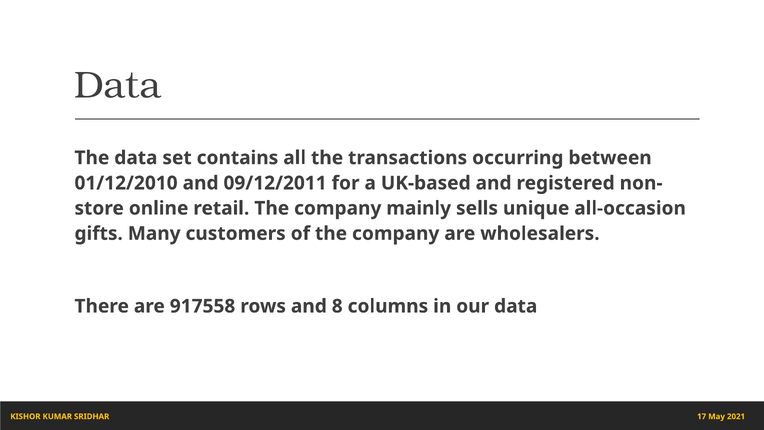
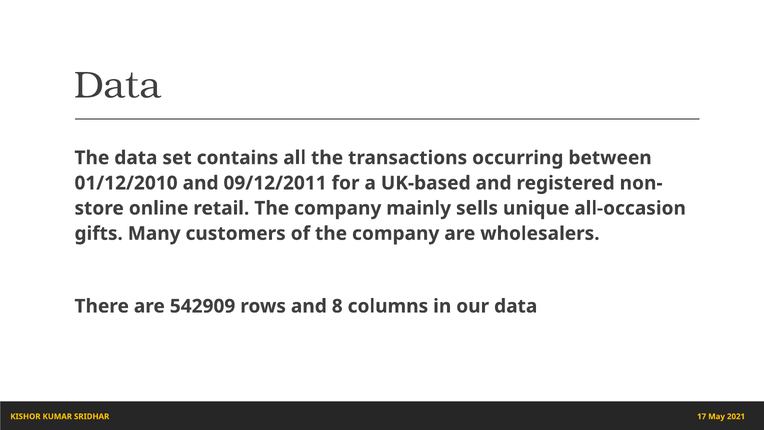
917558: 917558 -> 542909 (203, 306)
